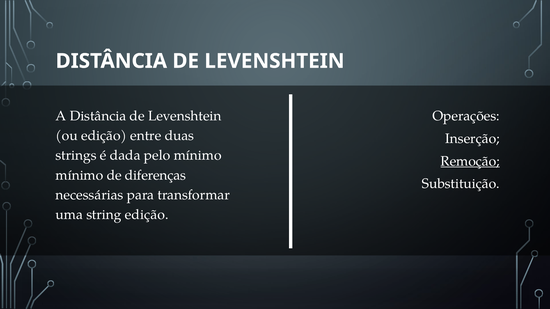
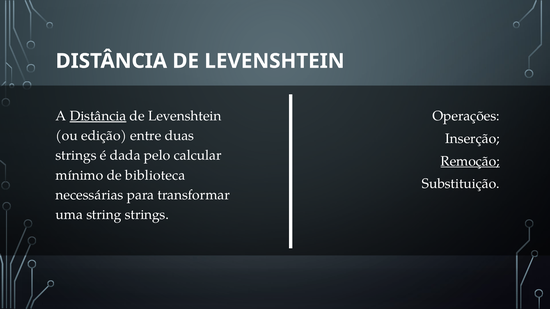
Distância underline: none -> present (98, 116)
pelo mínimo: mínimo -> calcular (198, 156)
diferenças: diferenças -> biblioteca (155, 175)
string edição: edição -> strings (147, 215)
